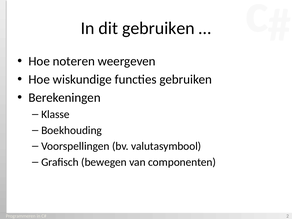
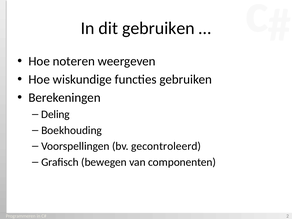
Klasse: Klasse -> Deling (55, 114)
valutasymbool: valutasymbool -> gecontroleerd (166, 146)
